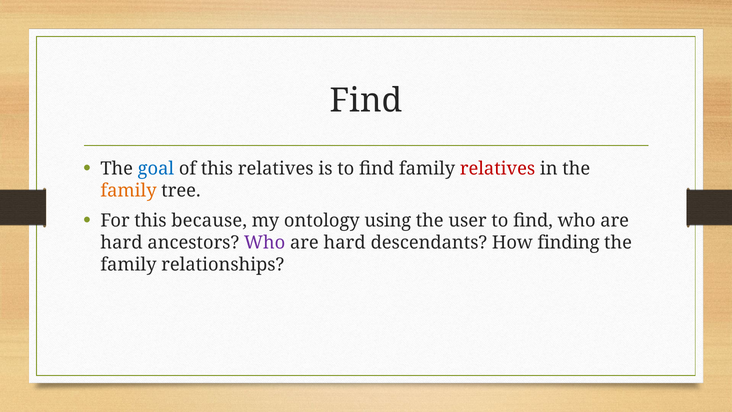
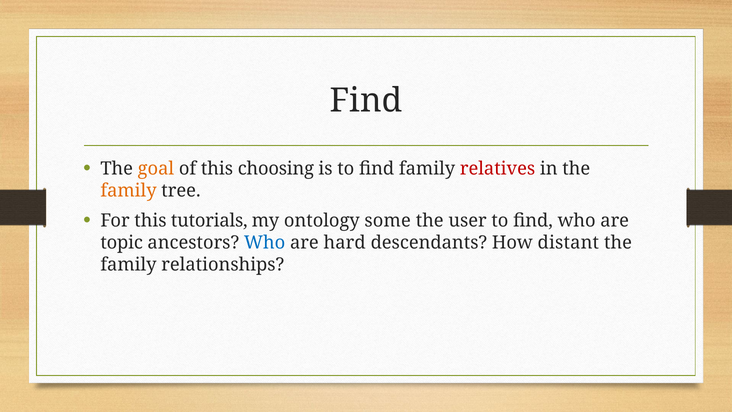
goal colour: blue -> orange (156, 169)
this relatives: relatives -> choosing (276, 169)
because: because -> tutorials (209, 221)
using: using -> some (388, 221)
hard: hard -> topic (122, 243)
Who colour: purple -> blue (265, 243)
finding: finding -> distant (568, 243)
